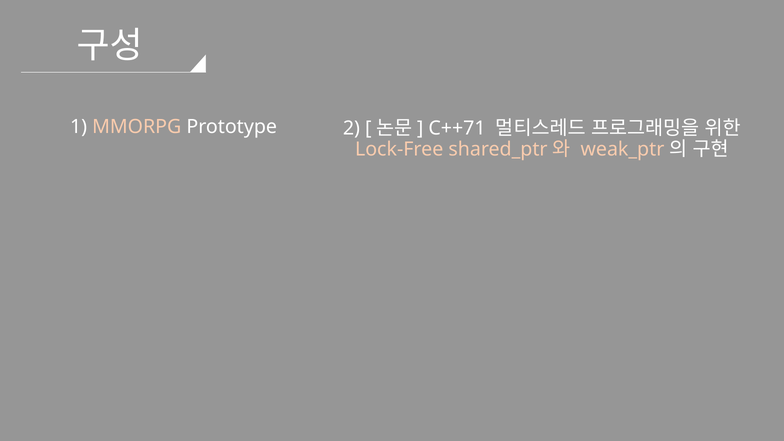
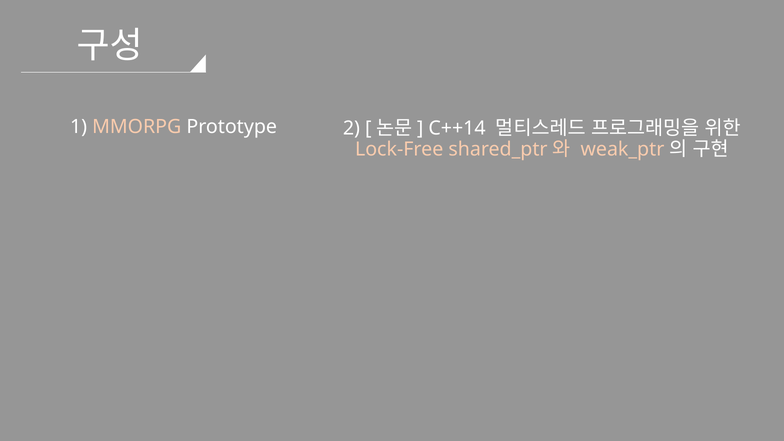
C++71: C++71 -> C++14 (457, 128)
